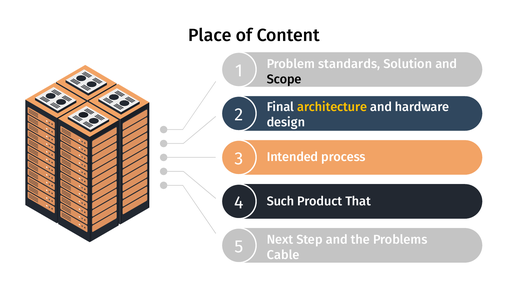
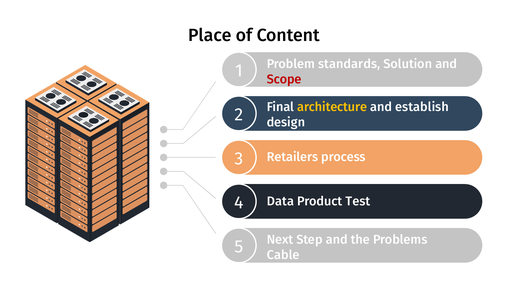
Scope colour: black -> red (284, 79)
hardware: hardware -> establish (422, 107)
Intended: Intended -> Retailers (292, 157)
Such: Such -> Data (280, 201)
That: That -> Test (358, 201)
